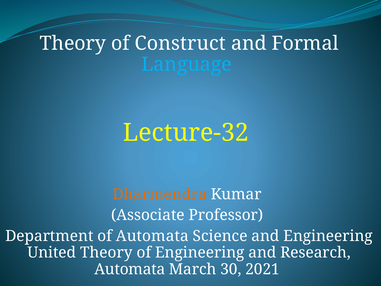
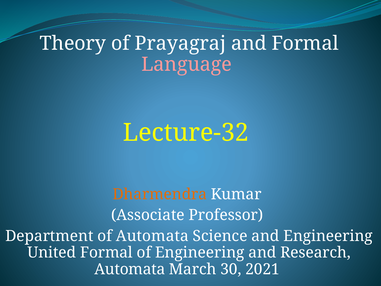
Construct: Construct -> Prayagraj (180, 43)
Language colour: light blue -> pink (187, 64)
United Theory: Theory -> Formal (106, 252)
